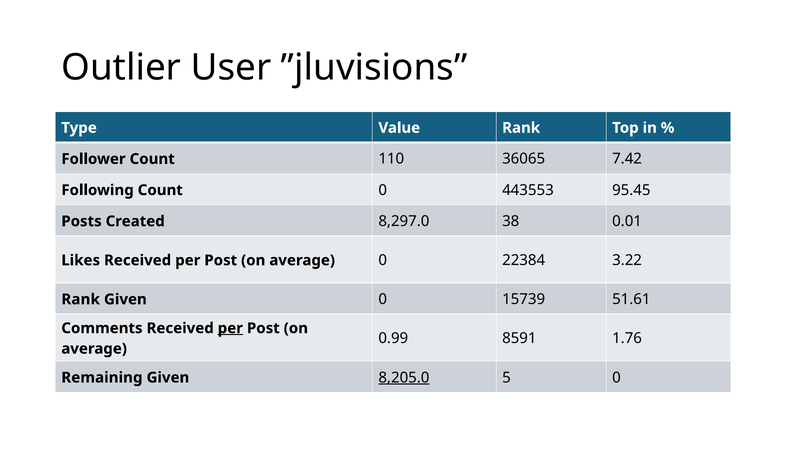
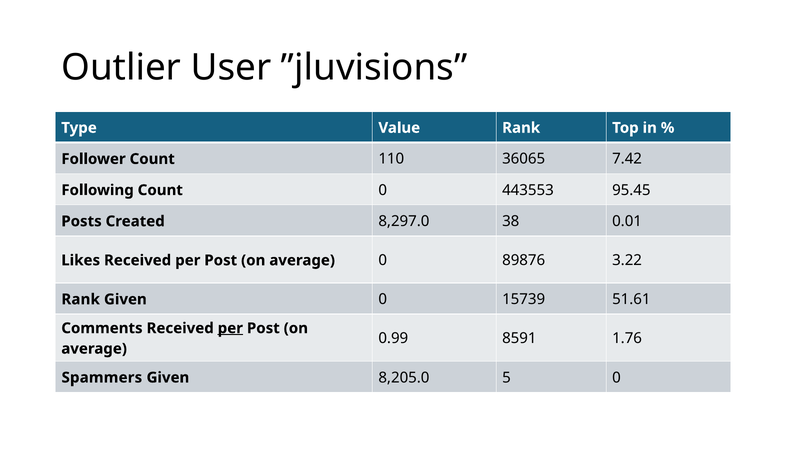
22384: 22384 -> 89876 (524, 260)
Remaining: Remaining -> Spammers (102, 378)
8,205.0 underline: present -> none (404, 378)
